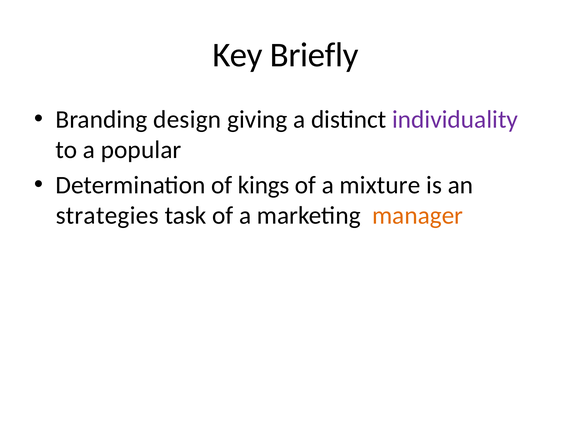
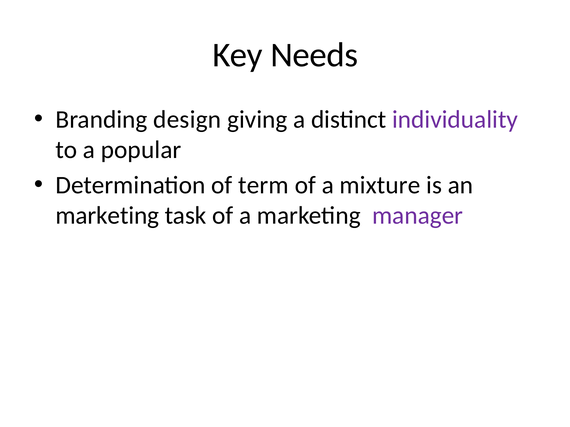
Briefly: Briefly -> Needs (314, 55)
kings: kings -> term (263, 185)
strategies: strategies -> marketing (107, 216)
manager colour: orange -> purple (418, 216)
